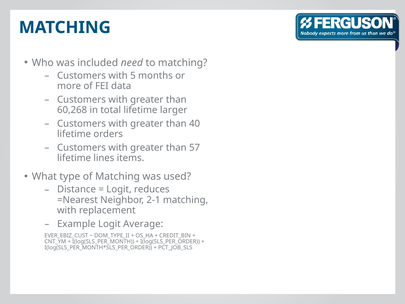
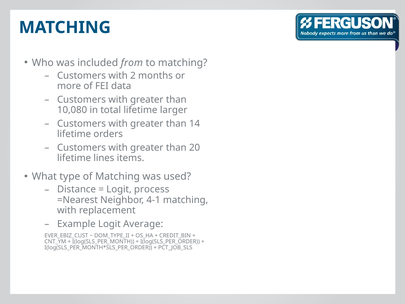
need: need -> from (132, 63)
5: 5 -> 2 (133, 75)
60,268: 60,268 -> 10,080 (72, 110)
40: 40 -> 14 (195, 124)
57: 57 -> 20 (195, 148)
reduces: reduces -> process (152, 189)
2-1: 2-1 -> 4-1 (153, 200)
